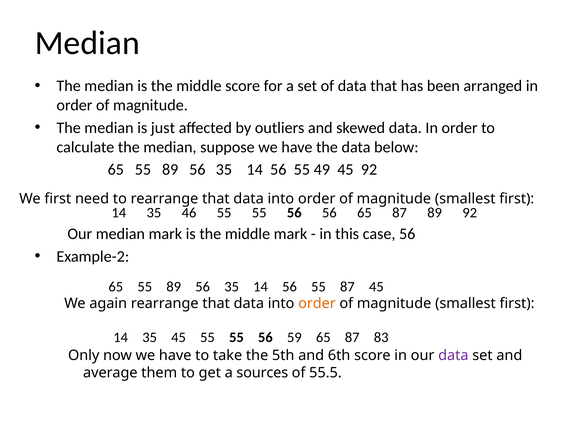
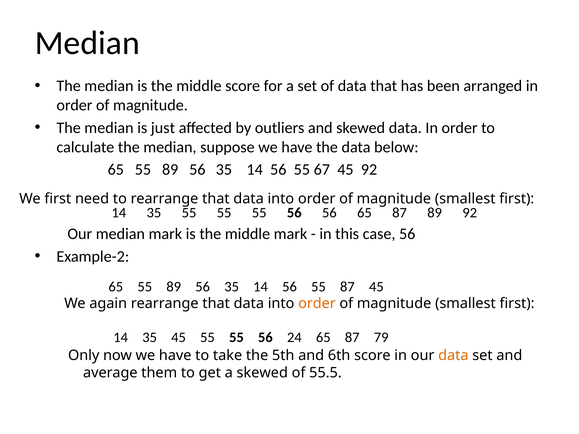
49: 49 -> 67 (322, 170)
35 46: 46 -> 55 (189, 213)
59: 59 -> 24 (294, 337)
83: 83 -> 79 (381, 337)
data colour: purple -> orange (453, 356)
a sources: sources -> skewed (262, 373)
